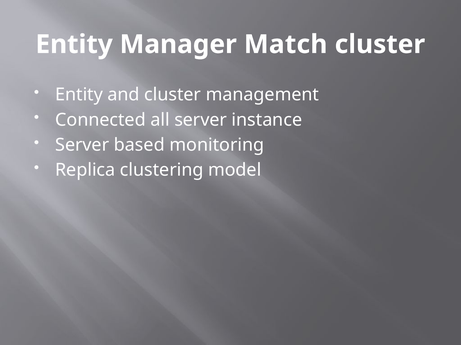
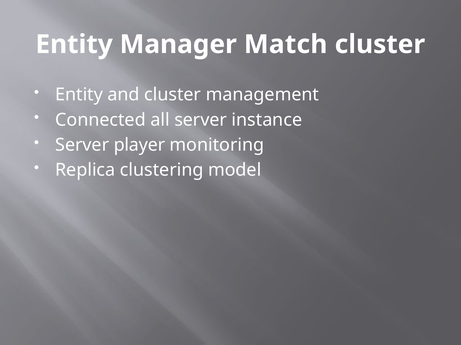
based: based -> player (139, 145)
